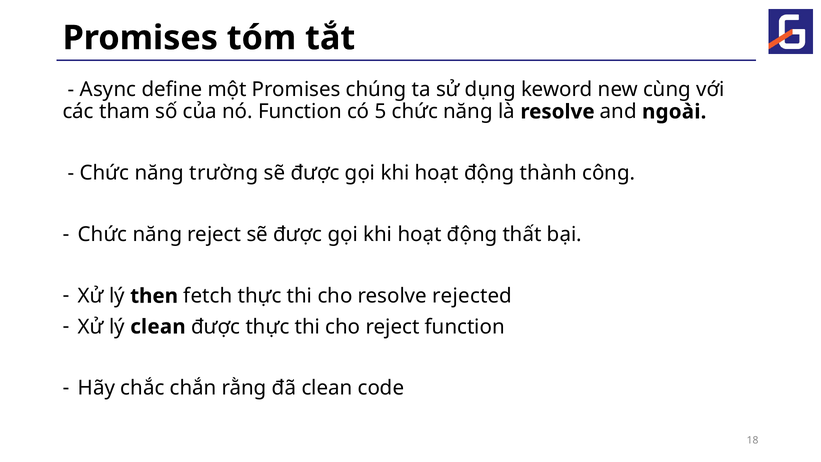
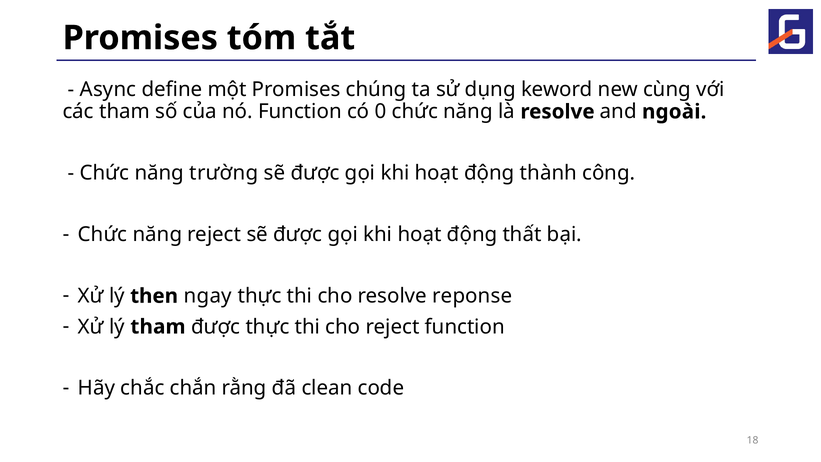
5: 5 -> 0 (381, 112)
fetch: fetch -> ngay (208, 296)
rejected: rejected -> reponse (472, 296)
lý clean: clean -> tham (158, 327)
